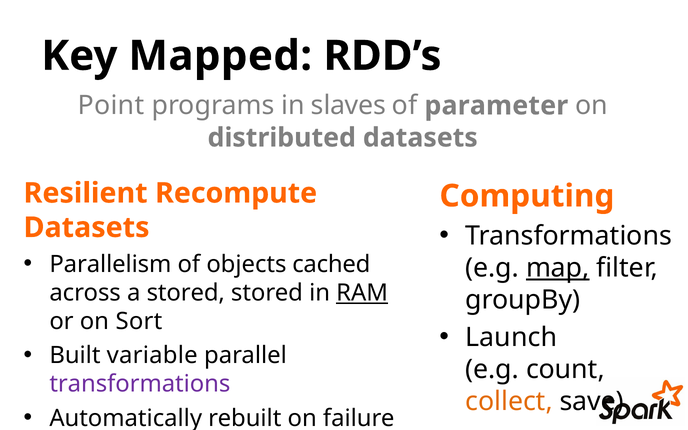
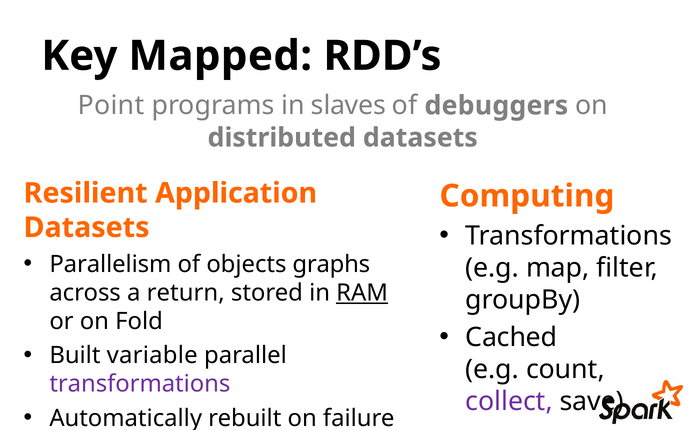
parameter: parameter -> debuggers (496, 106)
Recompute: Recompute -> Application (236, 193)
cached: cached -> graphs (331, 264)
map underline: present -> none (558, 268)
a stored: stored -> return (186, 293)
Sort: Sort -> Fold (139, 321)
Launch: Launch -> Cached (511, 337)
collect colour: orange -> purple (509, 402)
